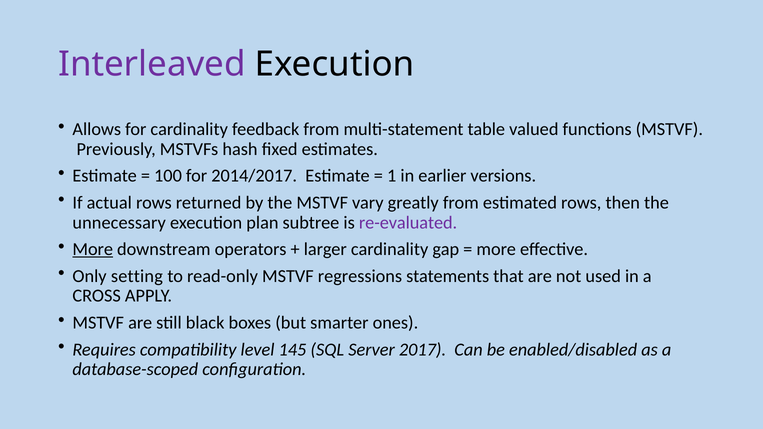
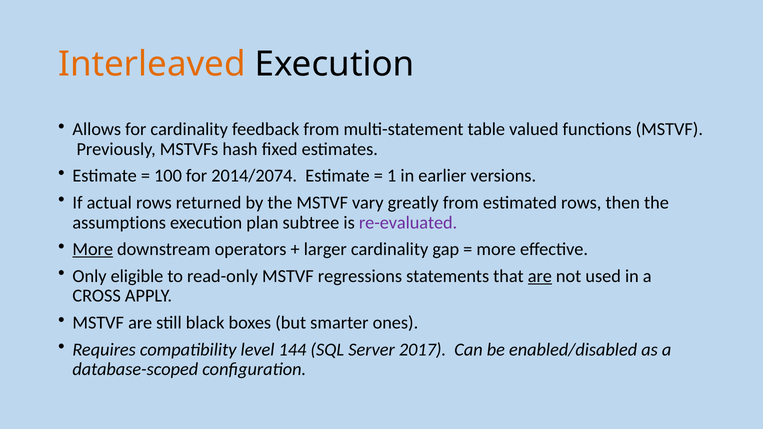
Interleaved colour: purple -> orange (152, 64)
2014/2017: 2014/2017 -> 2014/2074 (254, 176)
unnecessary: unnecessary -> assumptions (119, 223)
setting: setting -> eligible (137, 276)
are underline: none -> present (540, 276)
145: 145 -> 144 (292, 350)
